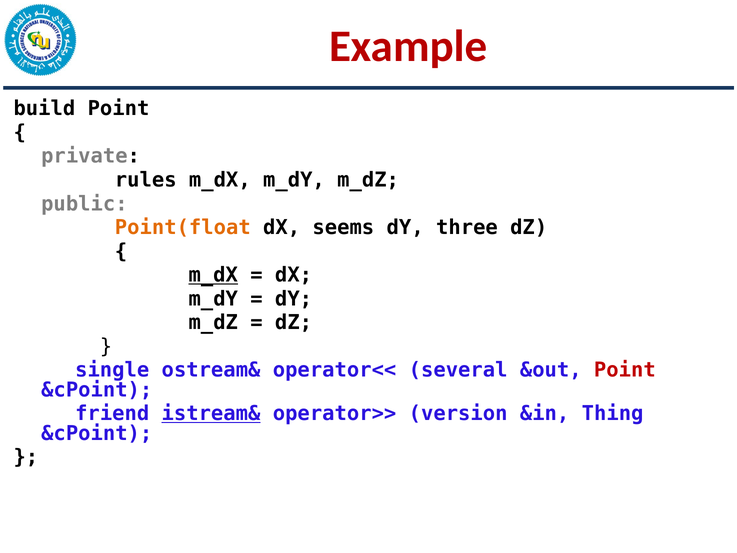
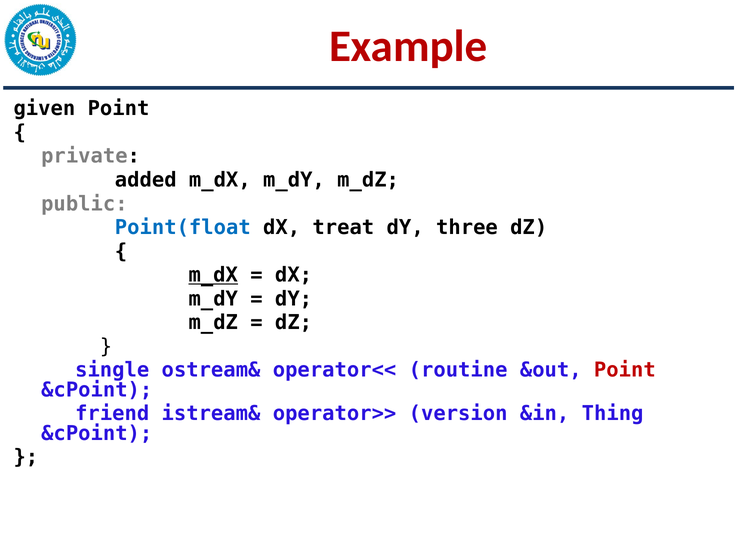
build: build -> given (44, 109)
rules: rules -> added (146, 180)
Point(float colour: orange -> blue (183, 227)
seems: seems -> treat (343, 227)
several: several -> routine (458, 370)
istream& underline: present -> none (211, 413)
